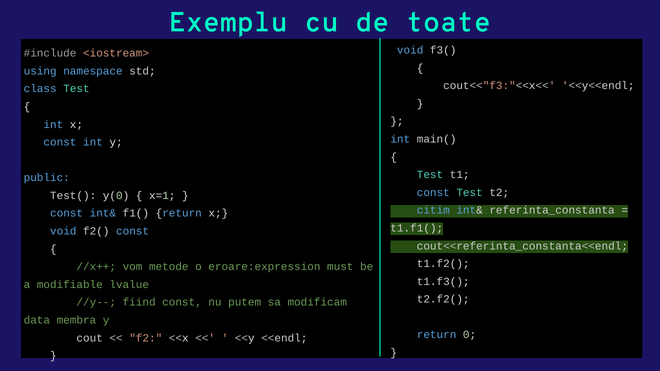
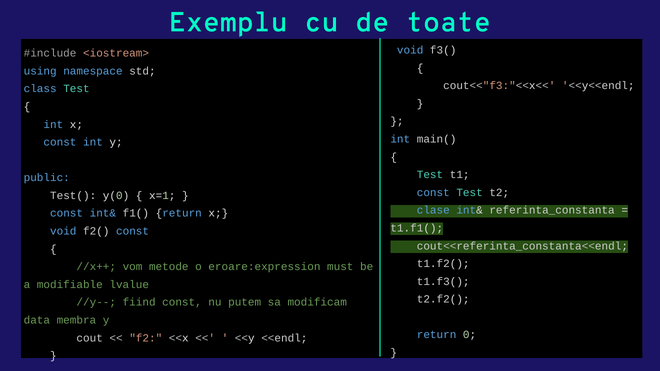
citim: citim -> clase (433, 210)
